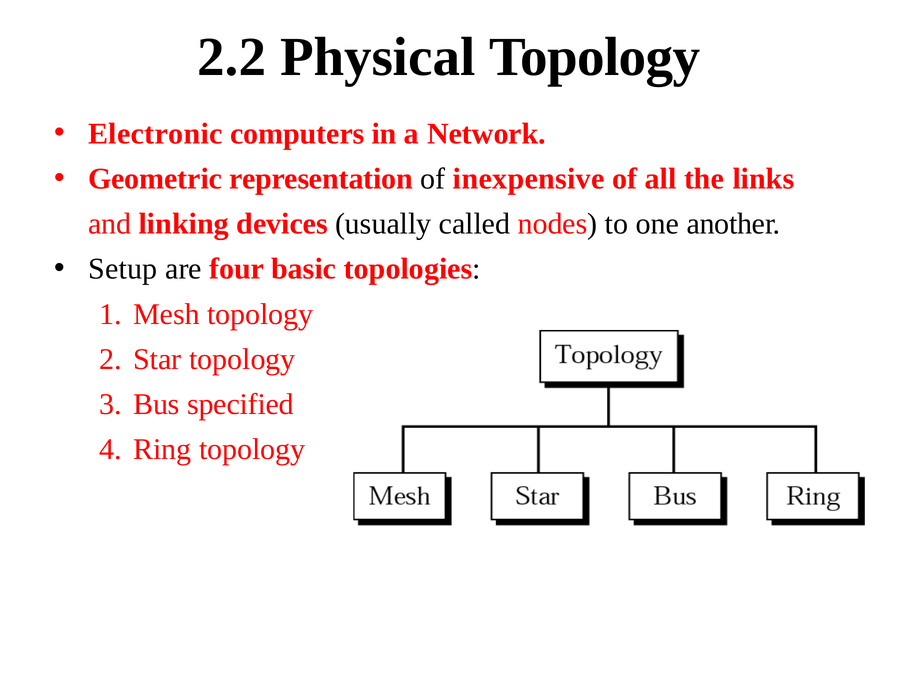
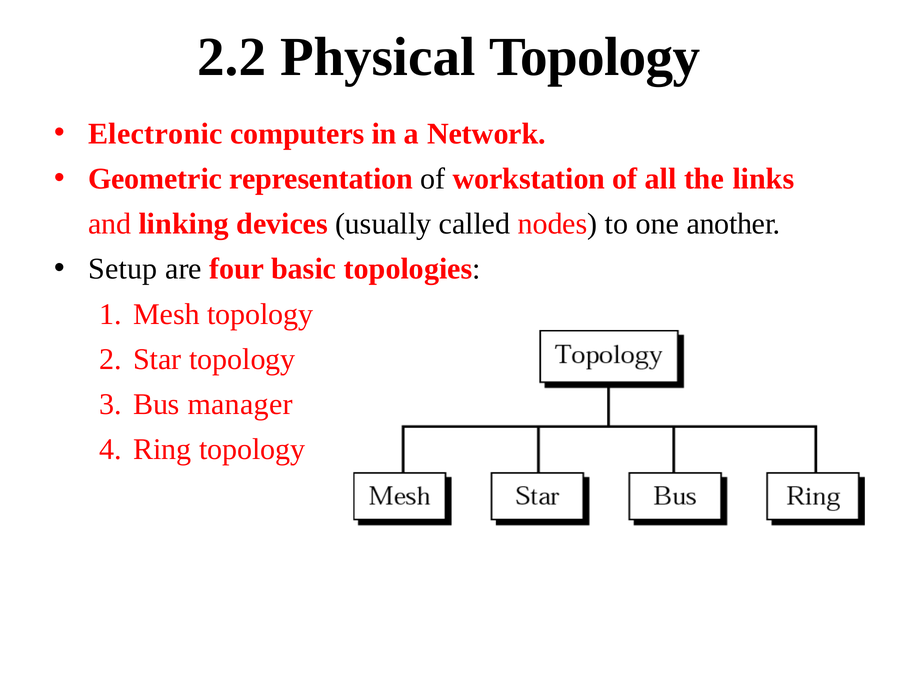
inexpensive: inexpensive -> workstation (529, 179)
specified: specified -> manager (240, 405)
